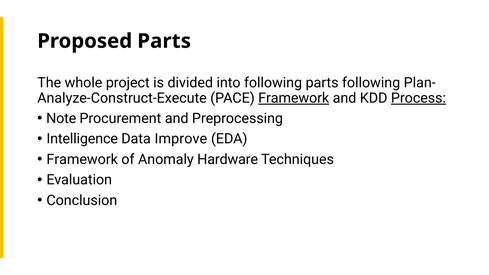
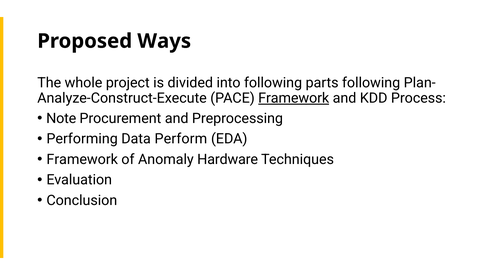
Proposed Parts: Parts -> Ways (164, 41)
Process underline: present -> none (418, 98)
Intelligence: Intelligence -> Performing (82, 139)
Improve: Improve -> Perform (181, 139)
